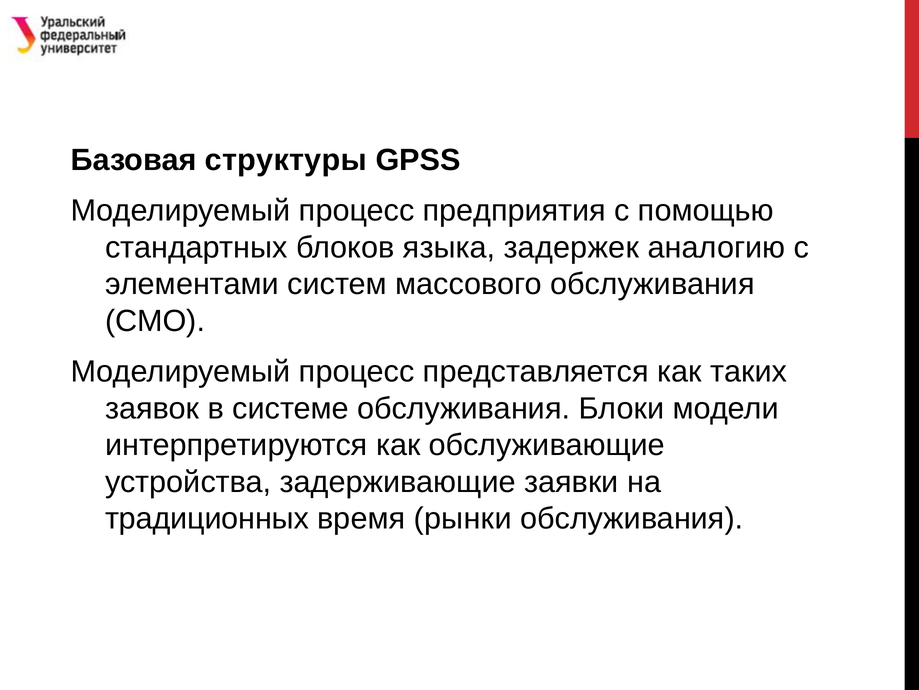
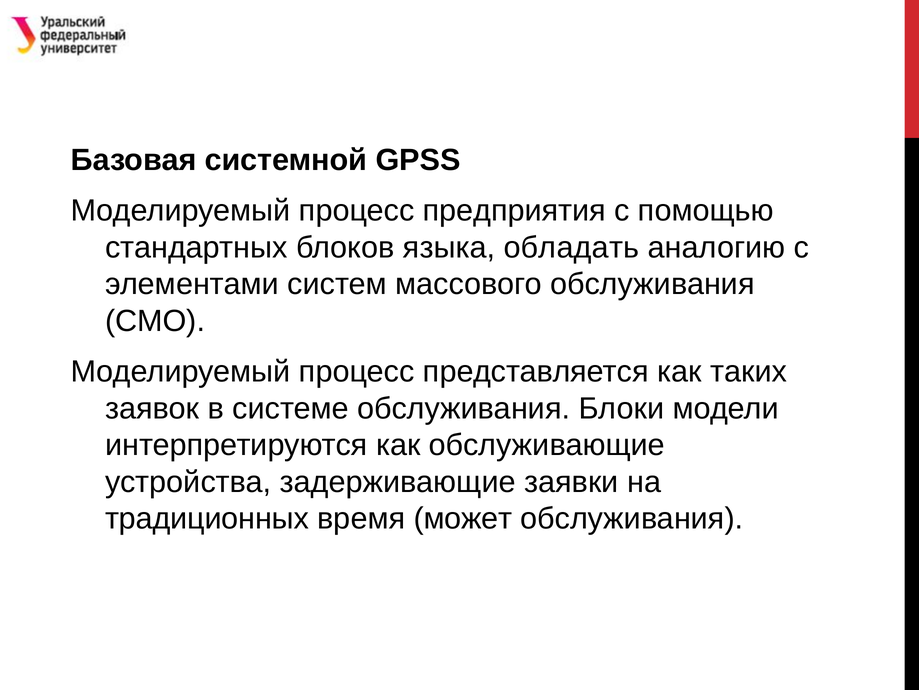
структуры: структуры -> системной (286, 160)
задержек: задержек -> обладать (571, 247)
рынки: рынки -> может (463, 518)
